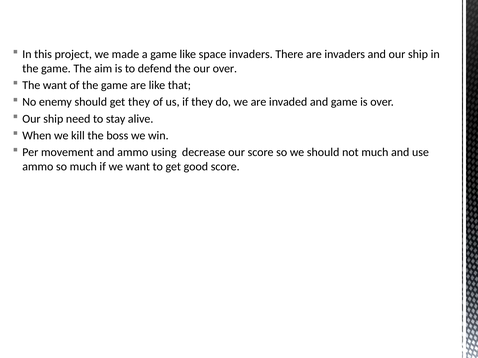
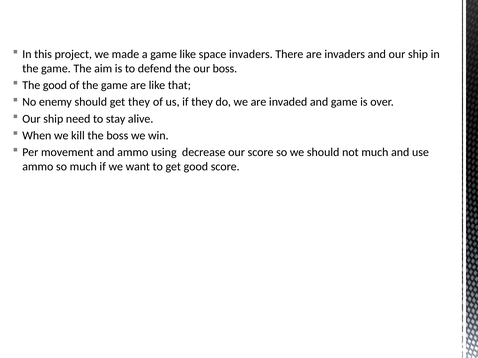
our over: over -> boss (225, 69)
The want: want -> good (55, 85)
